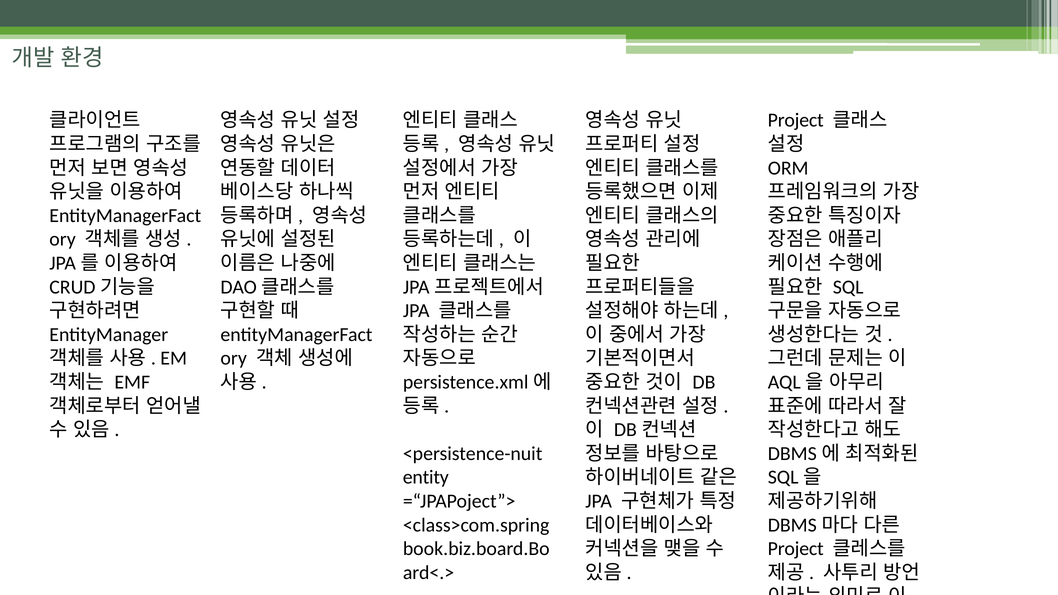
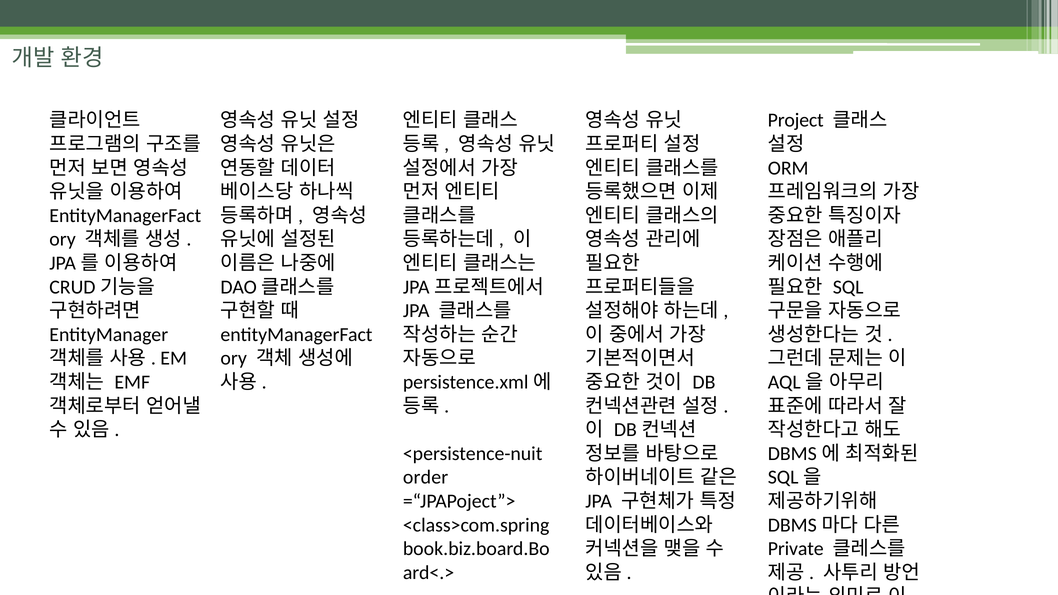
entity: entity -> order (426, 477)
Project: Project -> Private (796, 549)
